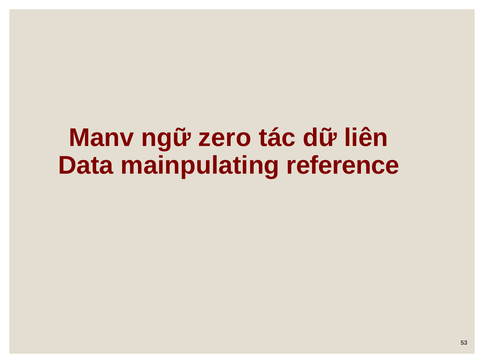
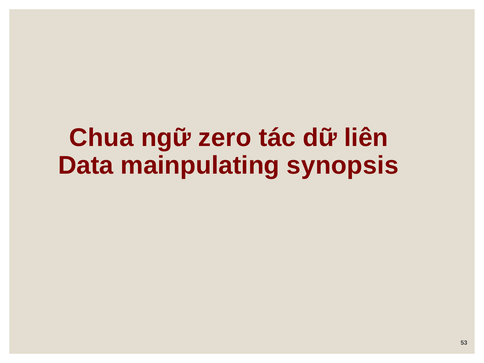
Manv: Manv -> Chua (101, 138)
reference: reference -> synopsis (343, 165)
